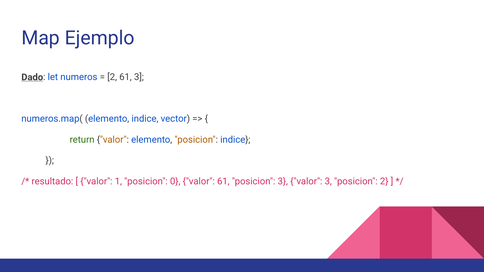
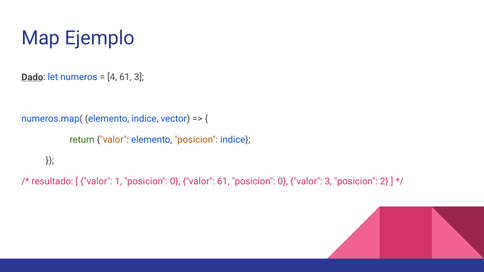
2: 2 -> 4 (112, 77)
61 posicion 3: 3 -> 0 (283, 181)
